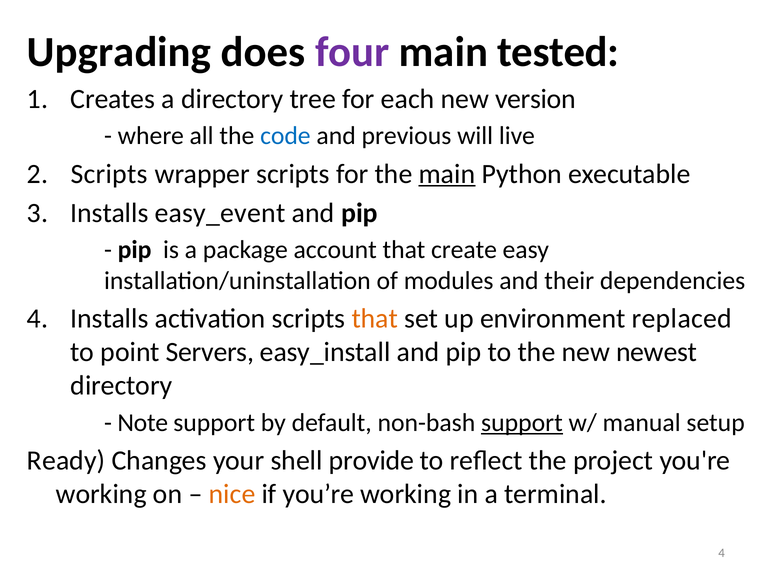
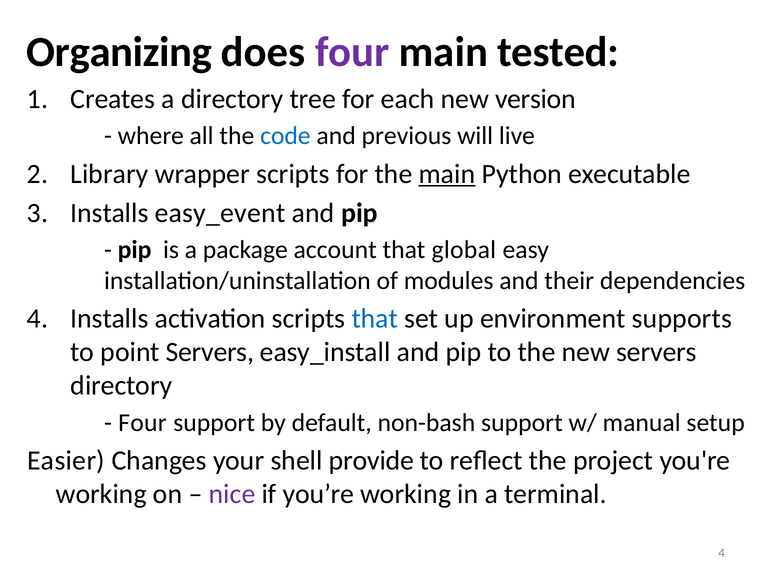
Upgrading: Upgrading -> Organizing (119, 52)
Scripts: Scripts -> Library (109, 174)
create: create -> global (464, 250)
that colour: orange -> blue (375, 318)
replaced: replaced -> supports (682, 318)
new newest: newest -> servers (656, 352)
Note: Note -> Four (143, 422)
support underline: present -> none (522, 422)
Ready: Ready -> Easier (66, 460)
nice colour: orange -> purple (232, 493)
